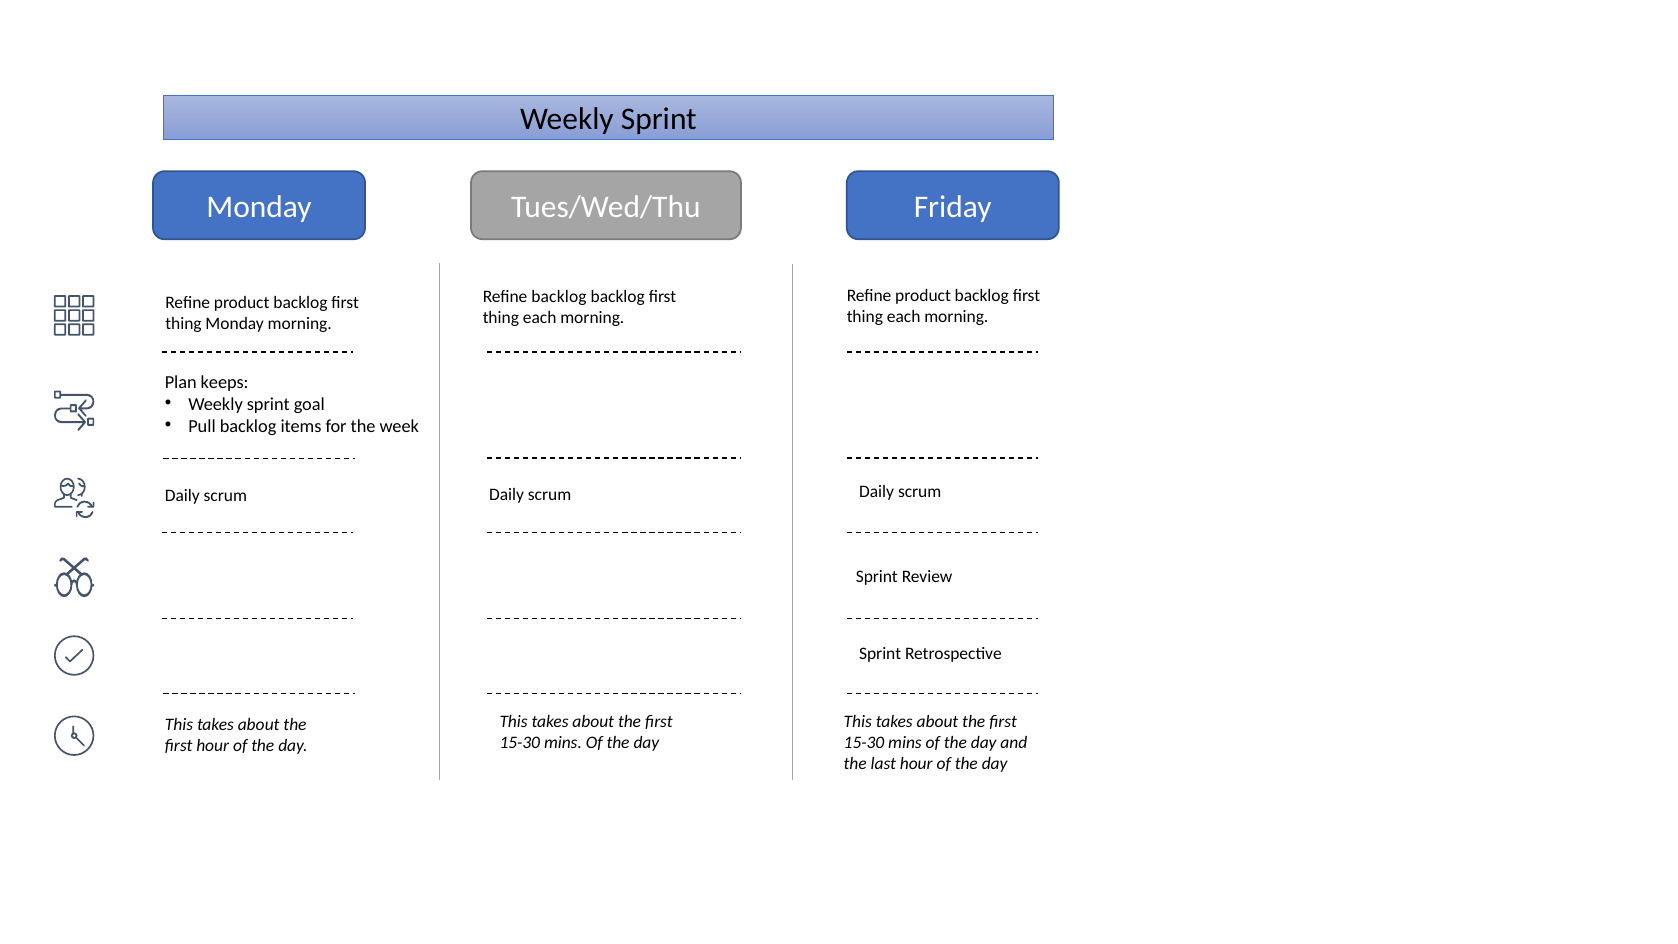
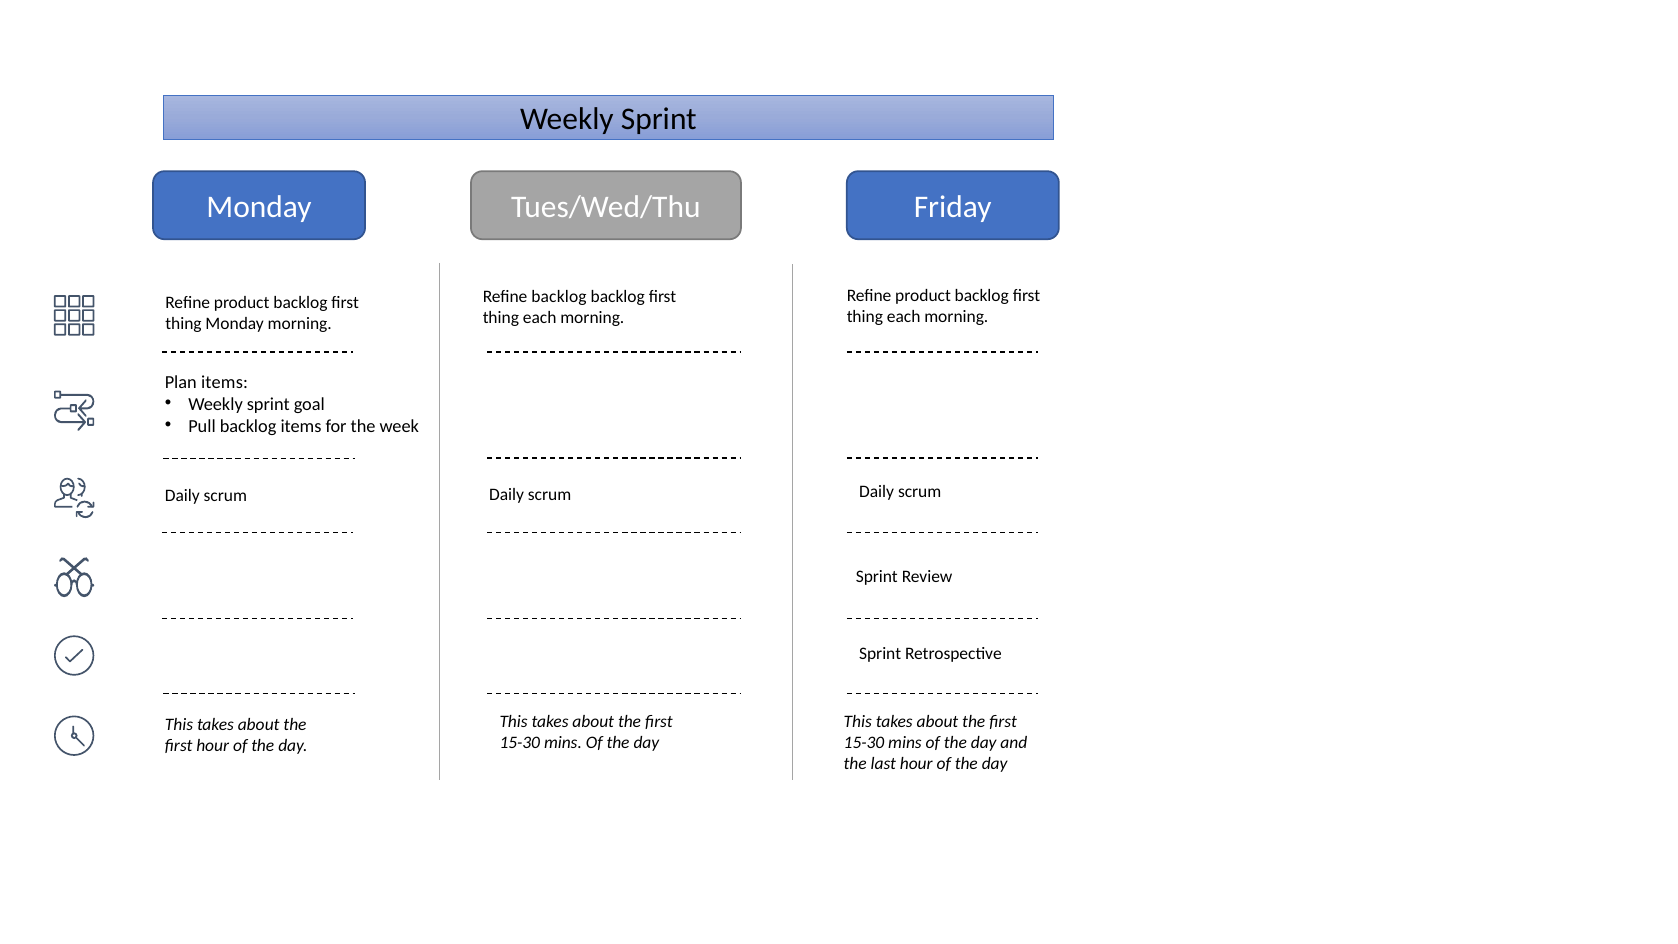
Plan keeps: keeps -> items (225, 382)
